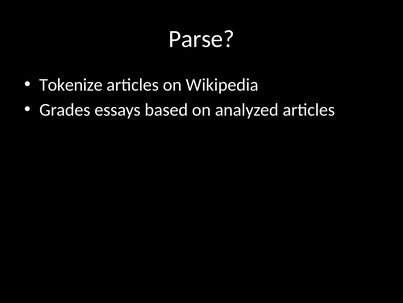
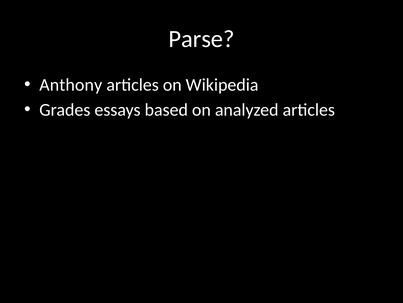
Tokenize: Tokenize -> Anthony (71, 85)
